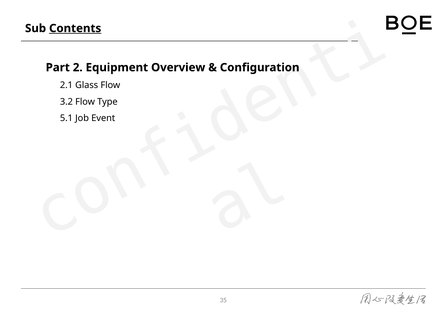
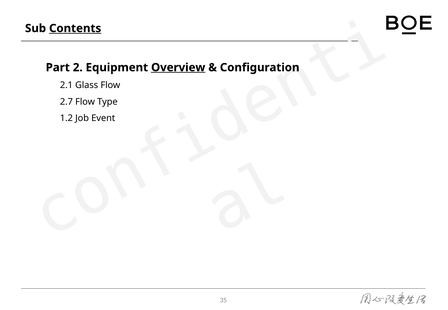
Overview underline: none -> present (178, 68)
3.2: 3.2 -> 2.7 (66, 102)
5.1: 5.1 -> 1.2 (66, 118)
